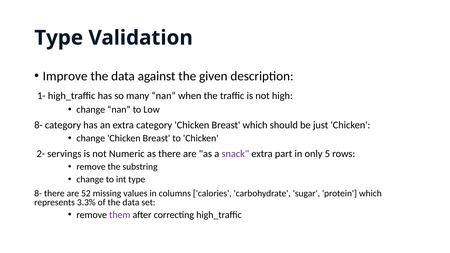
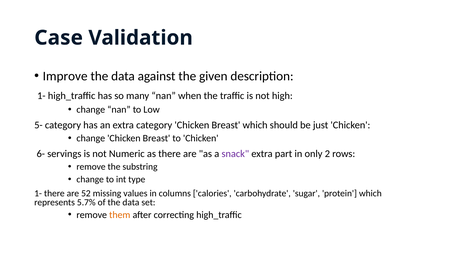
Type: Type -> Case (59, 38)
8-: 8- -> 5- (38, 125)
2-: 2- -> 6- (41, 154)
5: 5 -> 2 (327, 154)
8-: 8- -> 1- (38, 193)
3.3%: 3.3% -> 5.7% (86, 202)
them colour: purple -> orange (120, 215)
